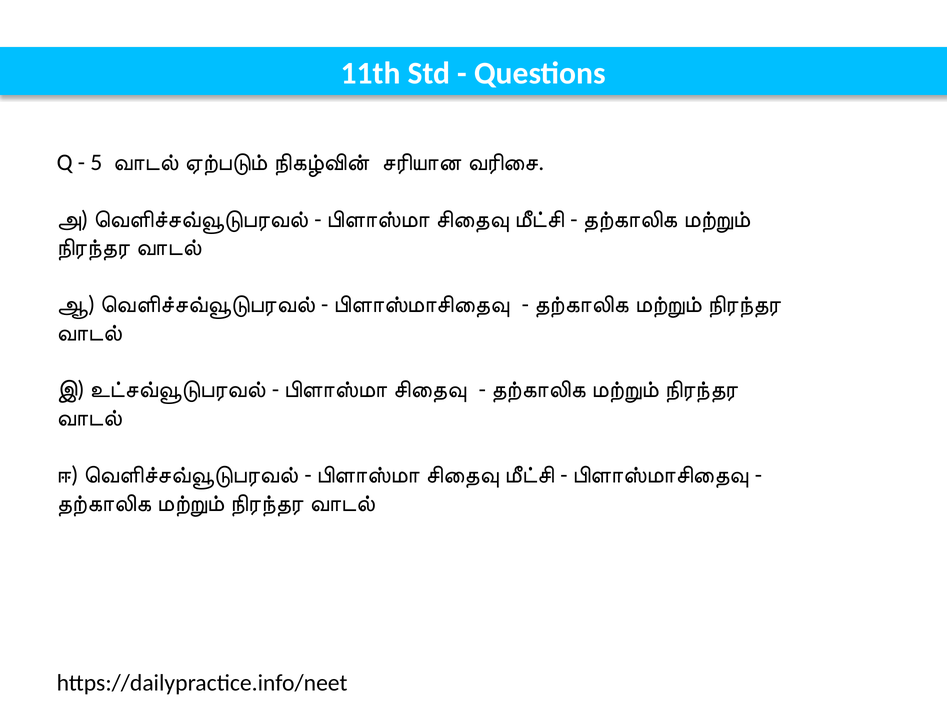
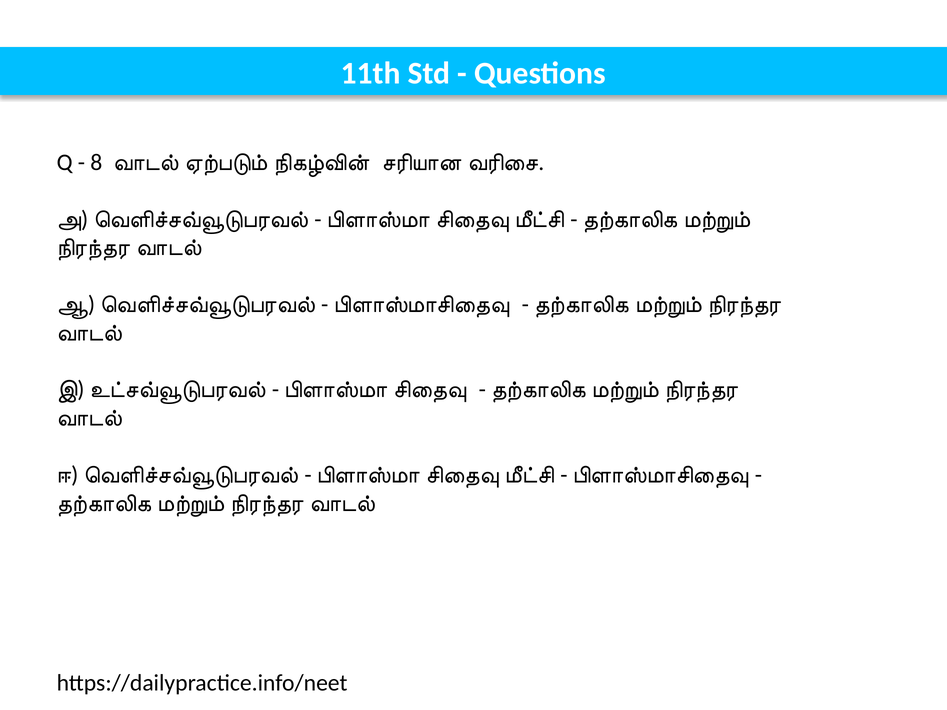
5: 5 -> 8 (96, 163)
